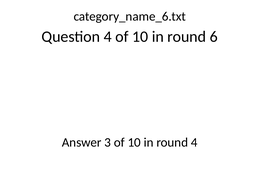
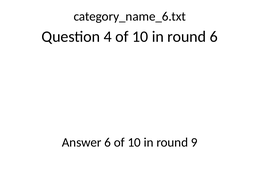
Answer 3: 3 -> 6 (108, 142)
round 4: 4 -> 9 (194, 142)
